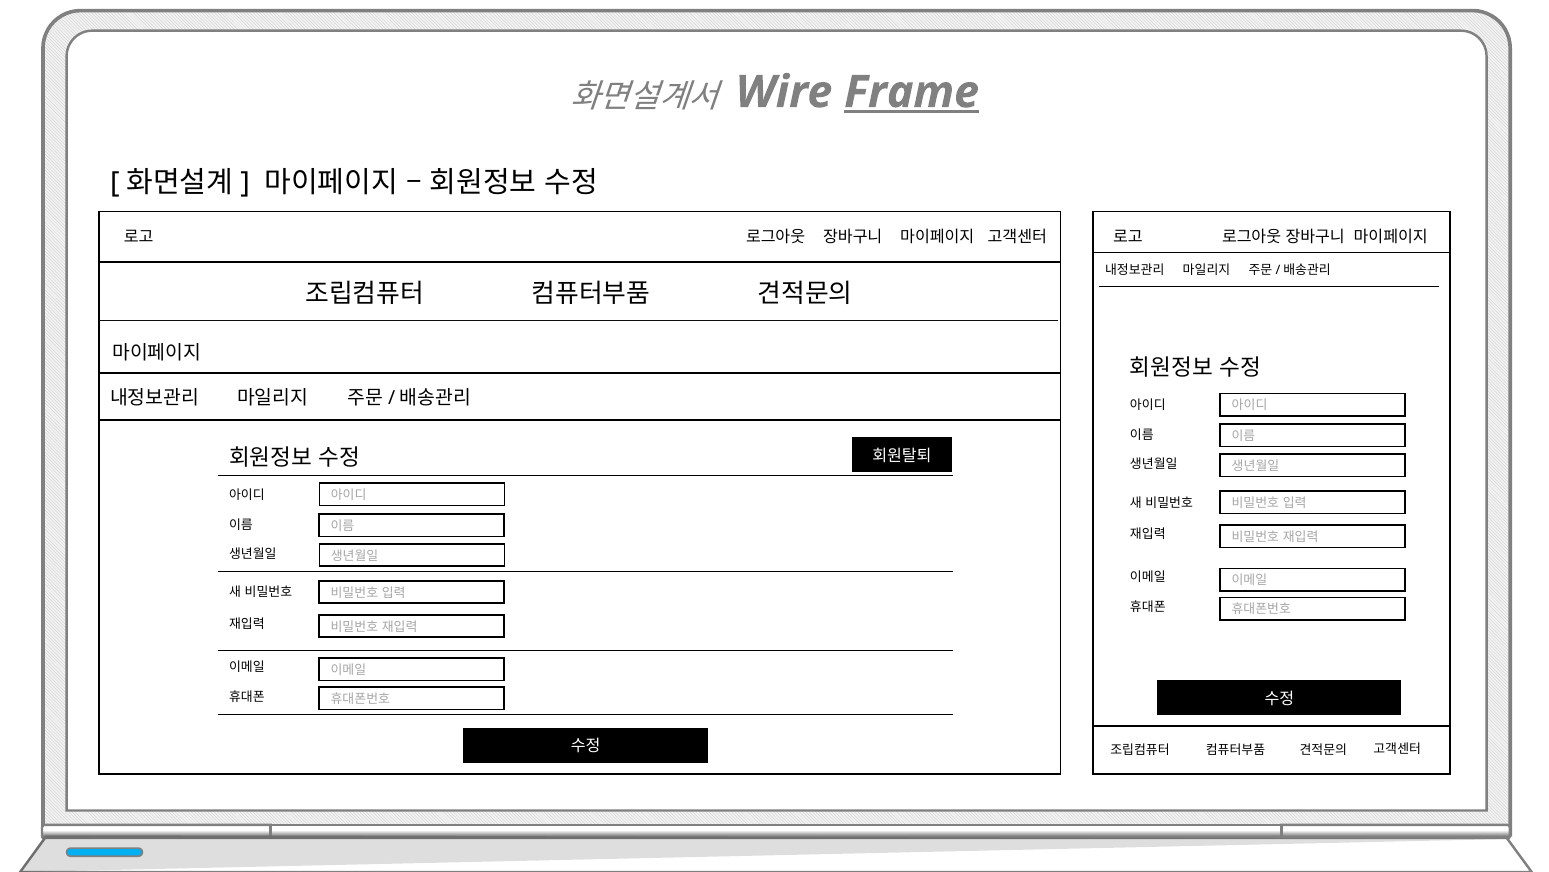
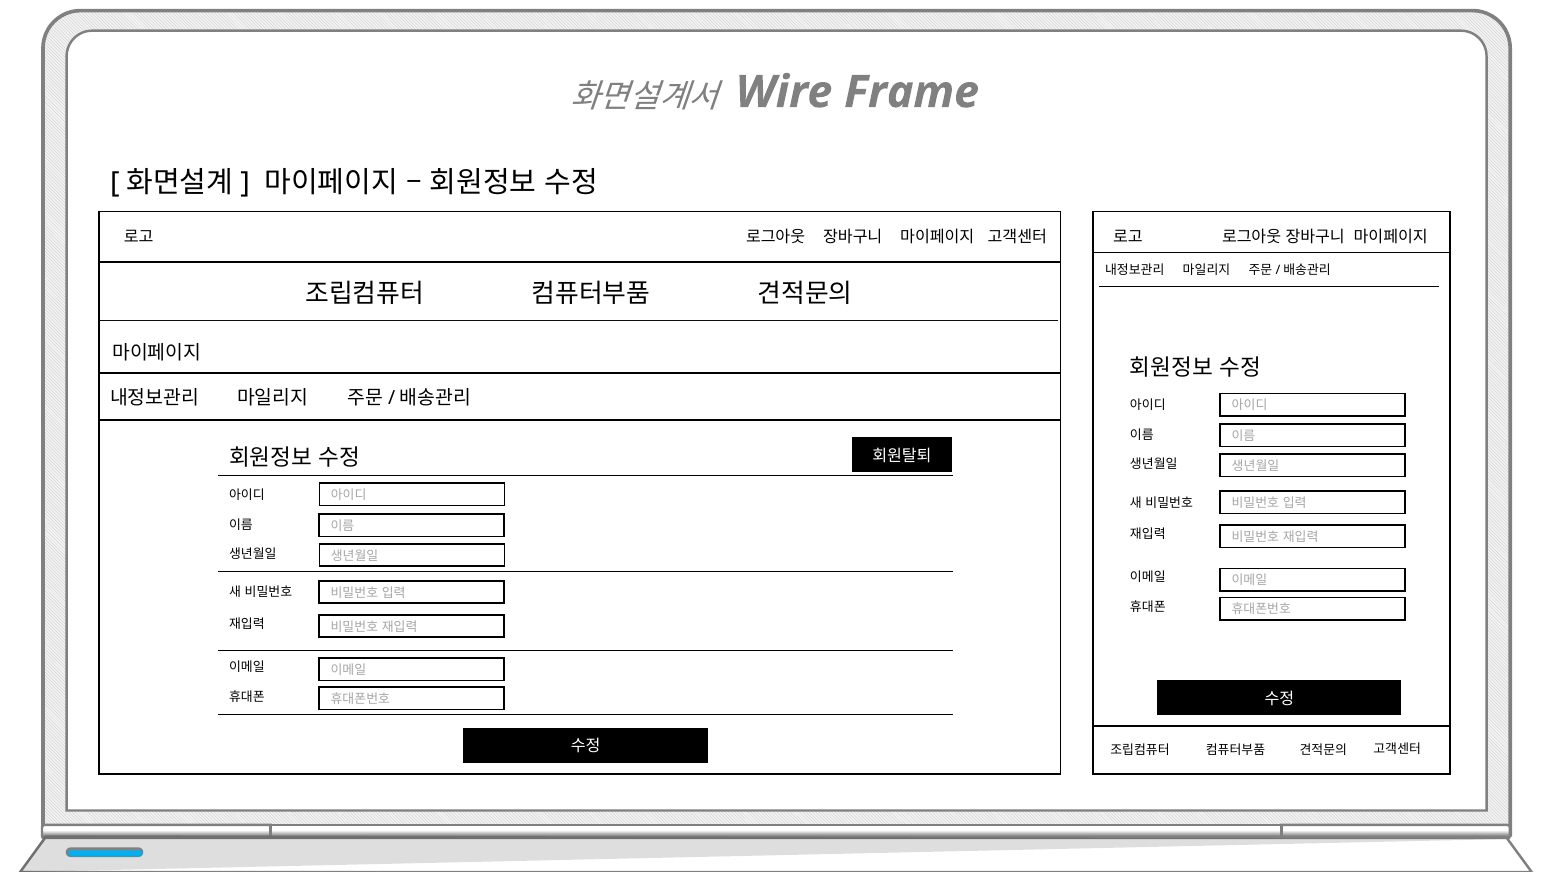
Frame underline: present -> none (912, 92)
